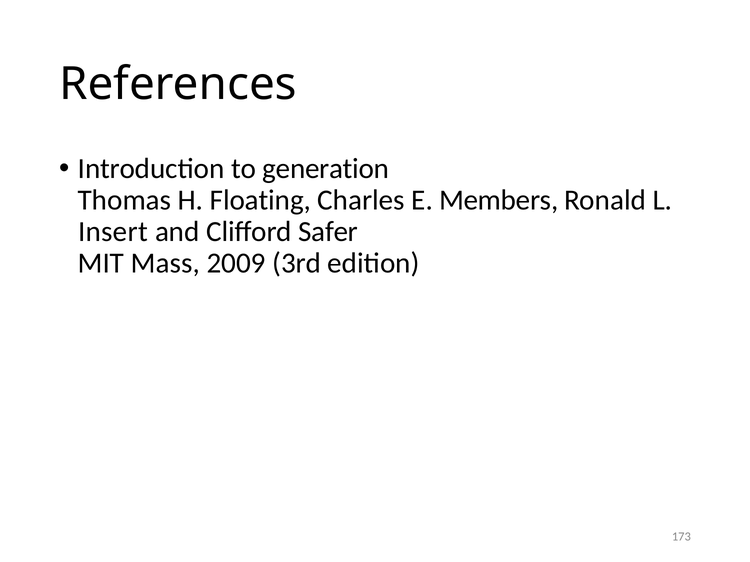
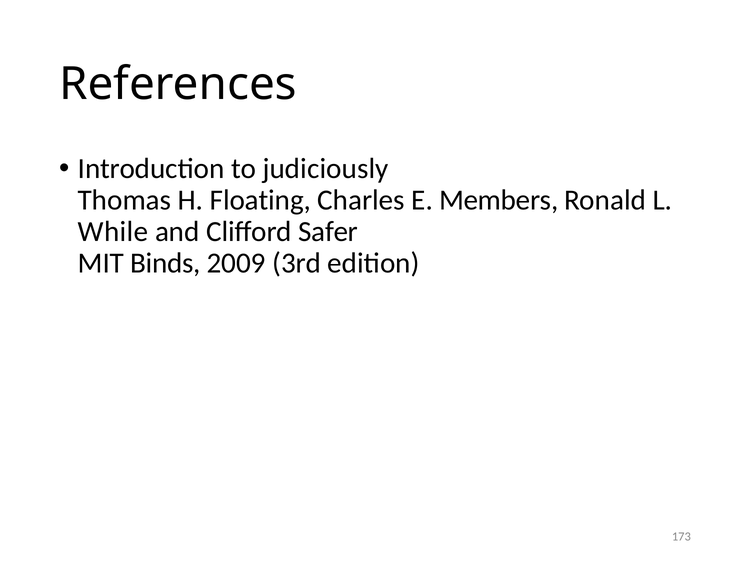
generation: generation -> judiciously (326, 169)
Insert: Insert -> While (113, 232)
Mass: Mass -> Binds (166, 263)
